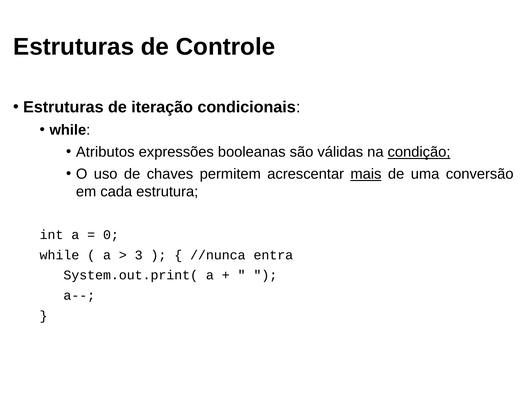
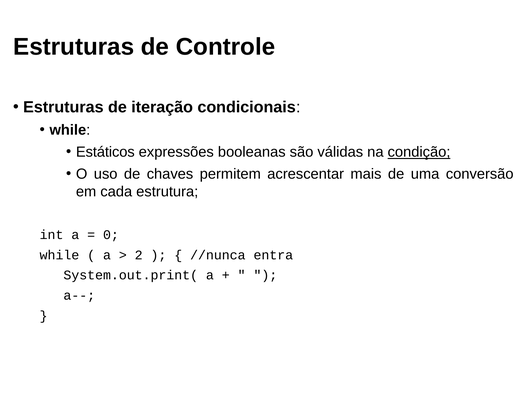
Atributos: Atributos -> Estáticos (105, 152)
mais underline: present -> none (366, 174)
3: 3 -> 2 (139, 255)
